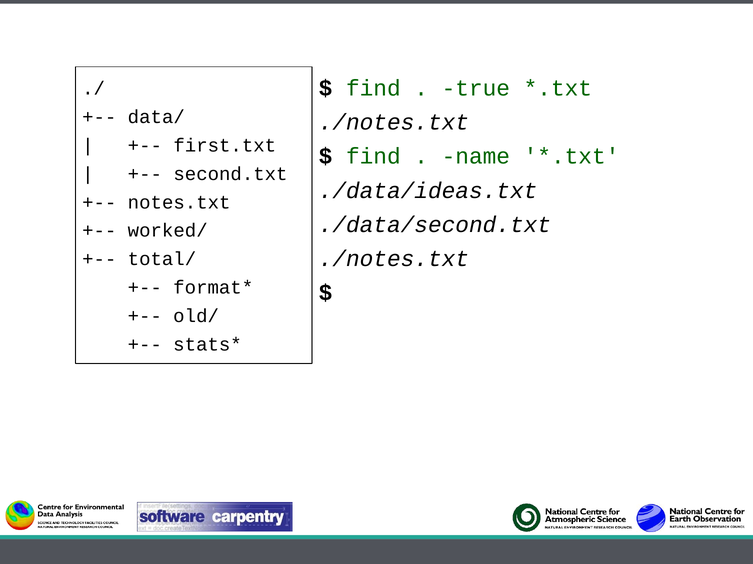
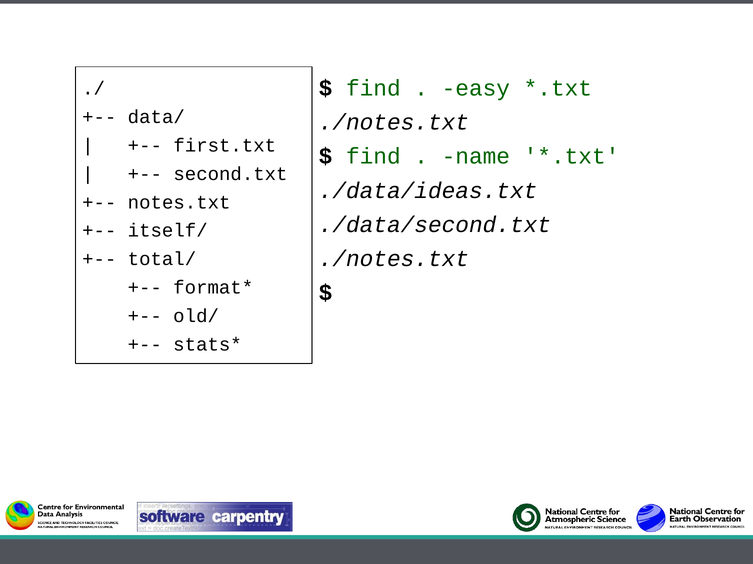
true: true -> easy (476, 88)
worked/: worked/ -> itself/ (168, 231)
